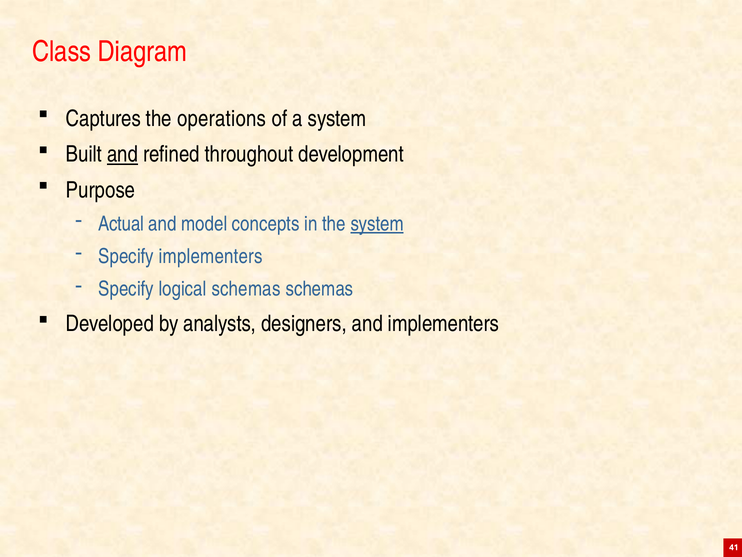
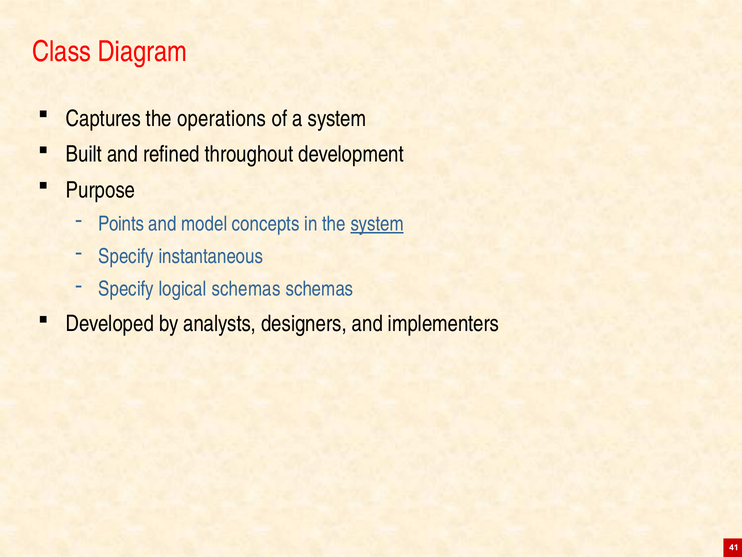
and underline: present -> none (123, 154)
Actual: Actual -> Points (121, 224)
Specify implementers: implementers -> instantaneous (211, 256)
